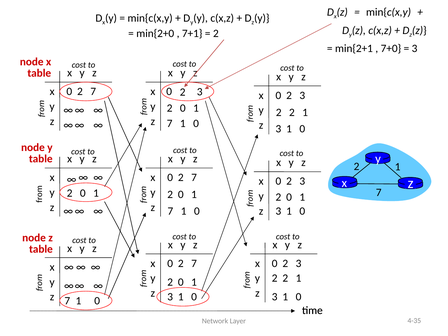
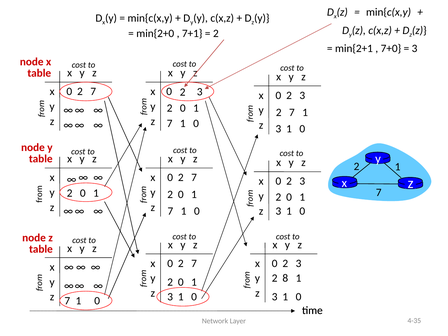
2: 2 -> 7 (292, 112)
2: 2 -> 8 (285, 278)
